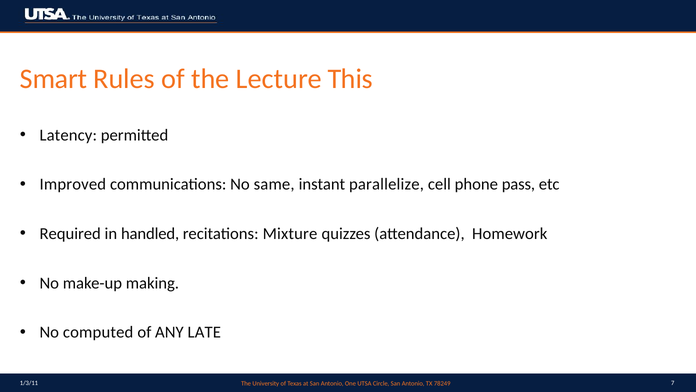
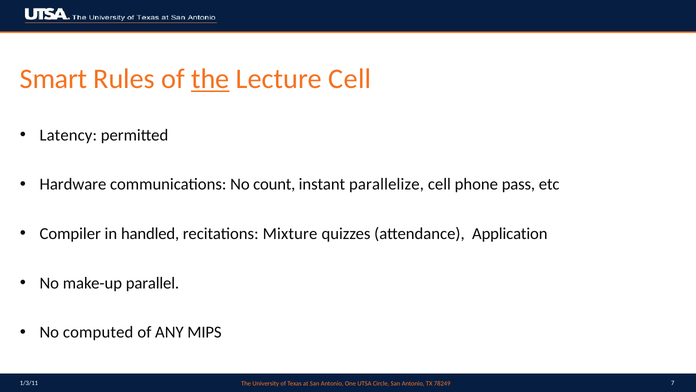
the underline: none -> present (210, 79)
Lecture This: This -> Cell (350, 79)
Improved: Improved -> Hardware (73, 184)
same: same -> count (274, 184)
Required: Required -> Compiler (70, 233)
Homework: Homework -> Application (510, 233)
making: making -> parallel (152, 283)
LATE: LATE -> MIPS (204, 332)
